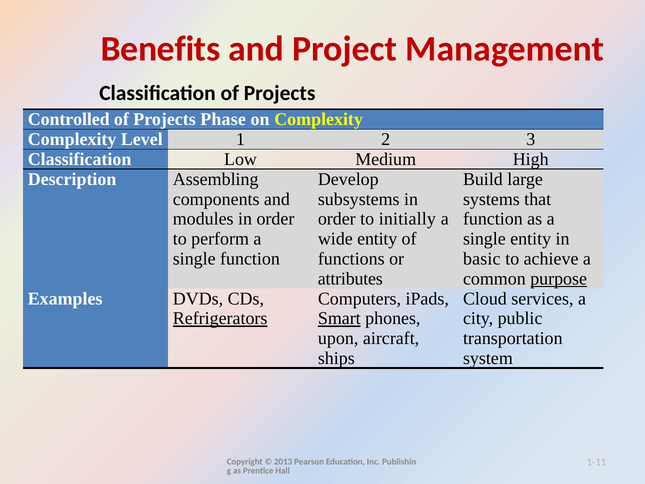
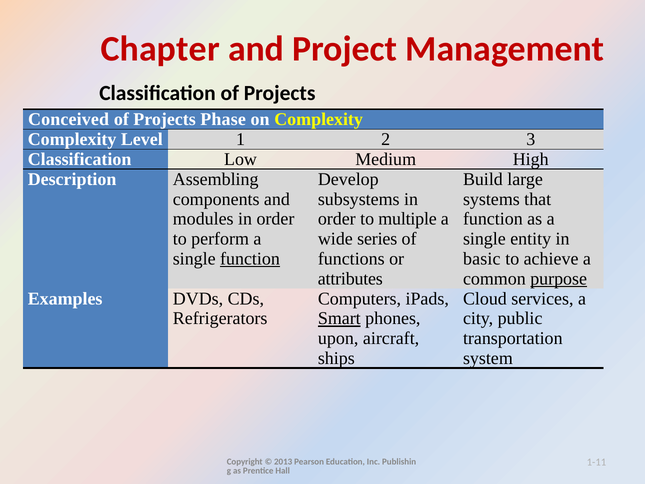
Benefits: Benefits -> Chapter (160, 49)
Controlled: Controlled -> Conceived (69, 119)
initially: initially -> multiple (408, 219)
wide entity: entity -> series (377, 239)
function underline: none -> present (250, 259)
Refrigerators underline: present -> none (220, 318)
